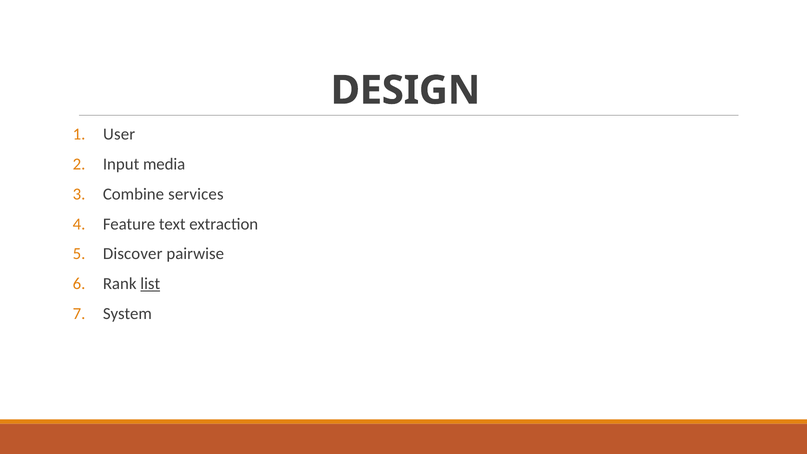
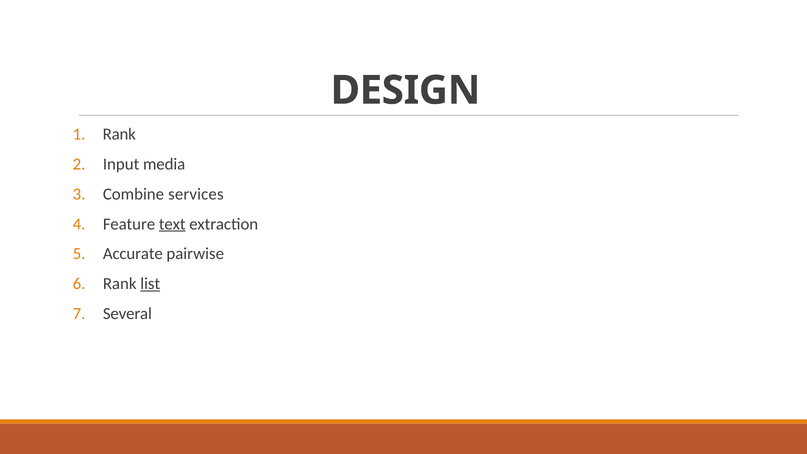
User: User -> Rank (119, 134)
text underline: none -> present (172, 224)
Discover: Discover -> Accurate (133, 254)
System: System -> Several (127, 314)
